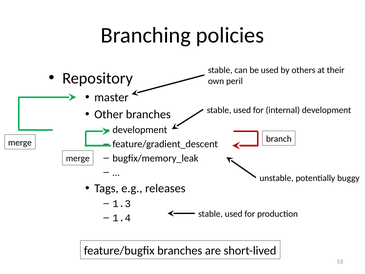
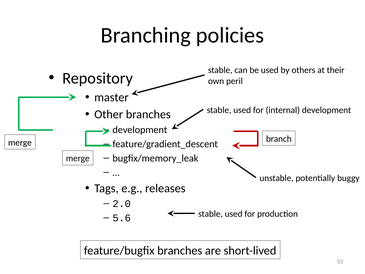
1.3: 1.3 -> 2.0 (122, 204)
1.4: 1.4 -> 5.6 (122, 218)
